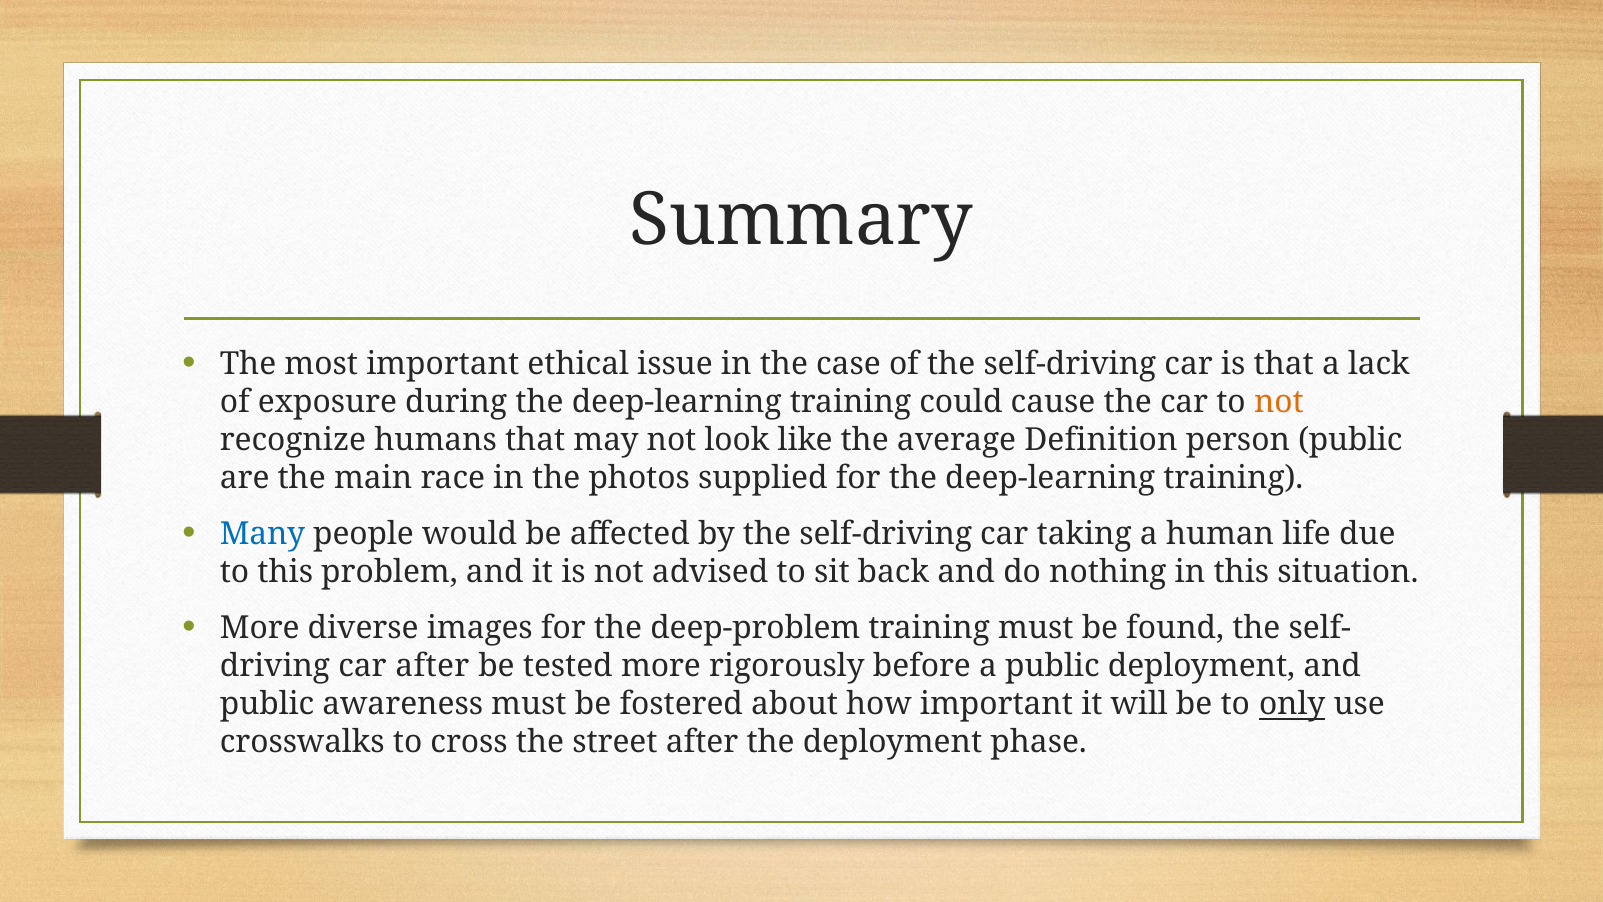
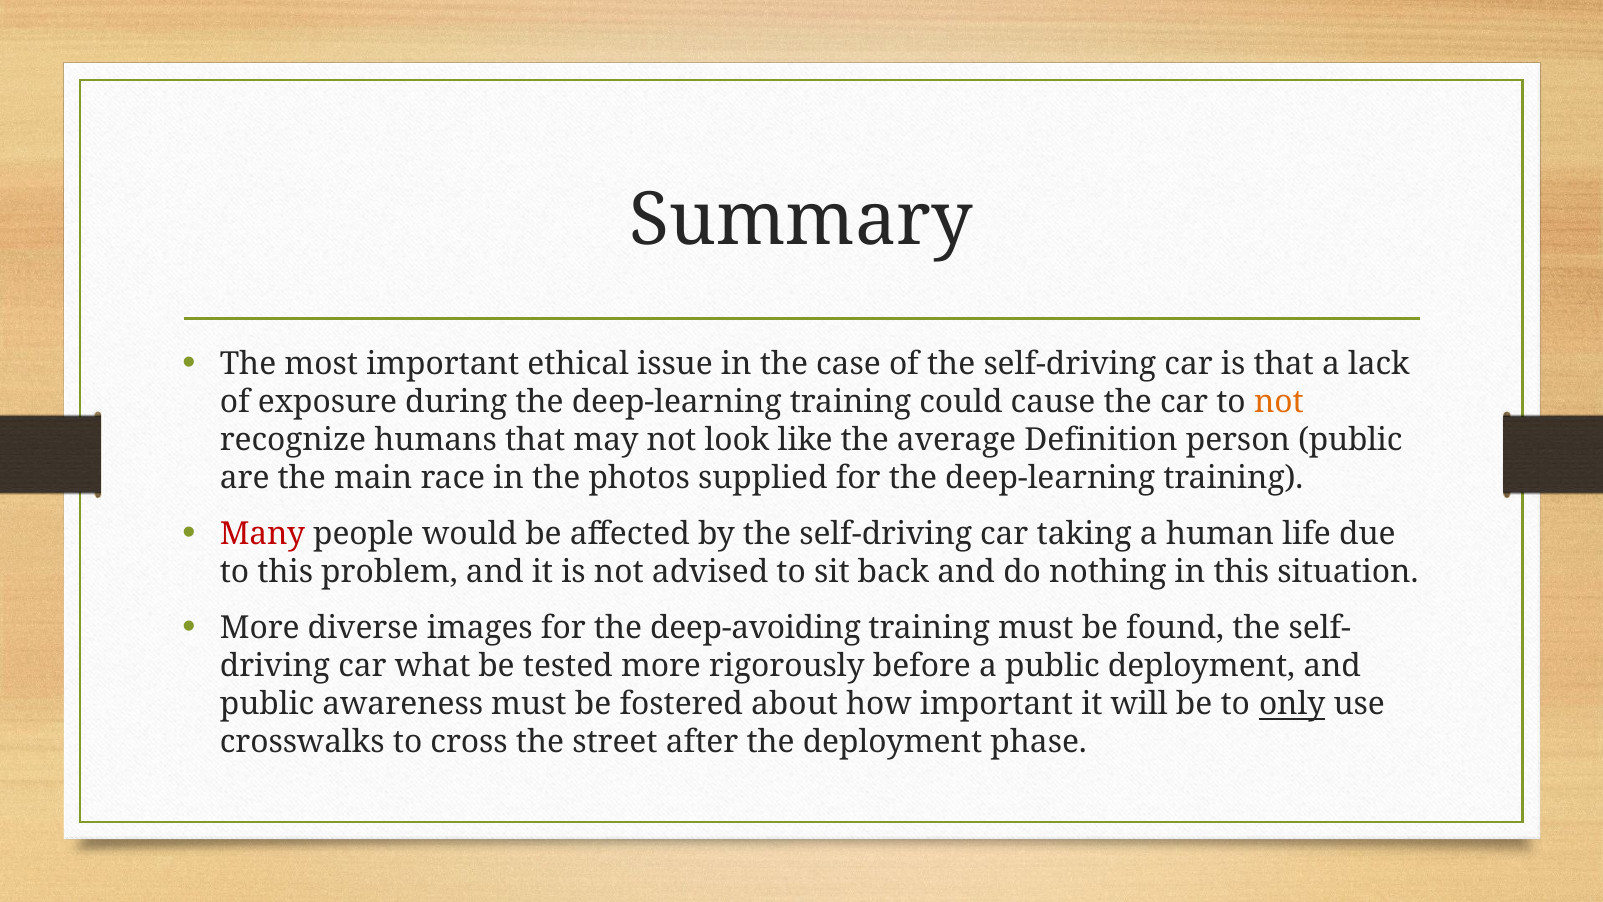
Many colour: blue -> red (263, 534)
deep-problem: deep-problem -> deep-avoiding (756, 628)
car after: after -> what (433, 666)
